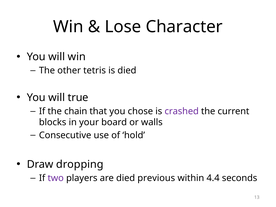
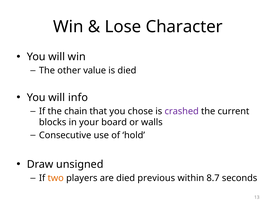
tetris: tetris -> value (95, 71)
true: true -> info (78, 98)
dropping: dropping -> unsigned (80, 164)
two colour: purple -> orange (56, 178)
4.4: 4.4 -> 8.7 (213, 178)
